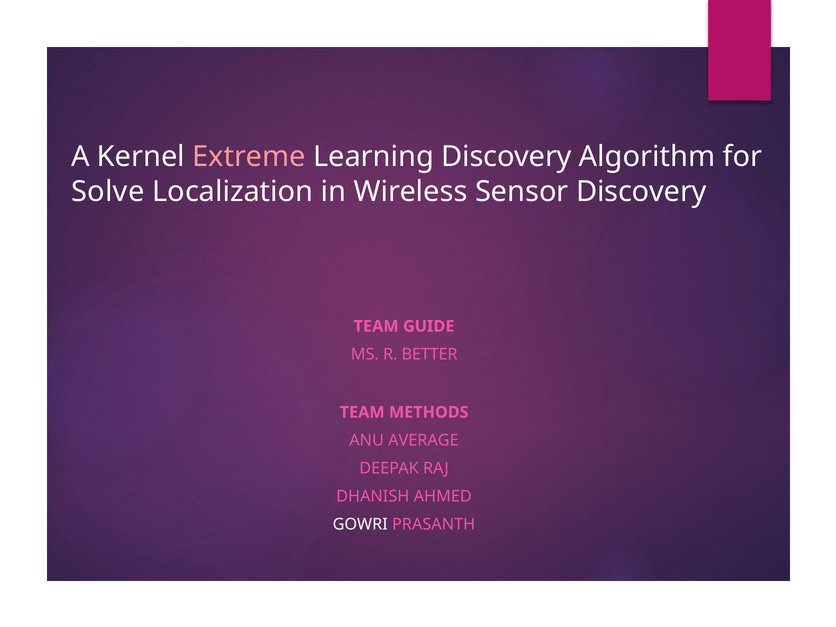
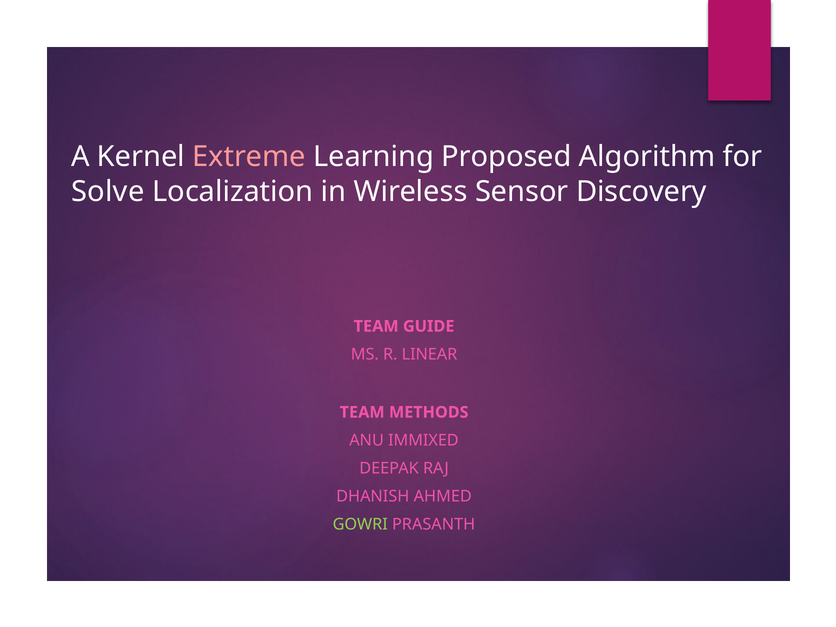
Learning Discovery: Discovery -> Proposed (507, 157)
BETTER: BETTER -> LINEAR (429, 354)
AVERAGE: AVERAGE -> IMMIXED (423, 440)
GOWRI colour: white -> light green (360, 524)
